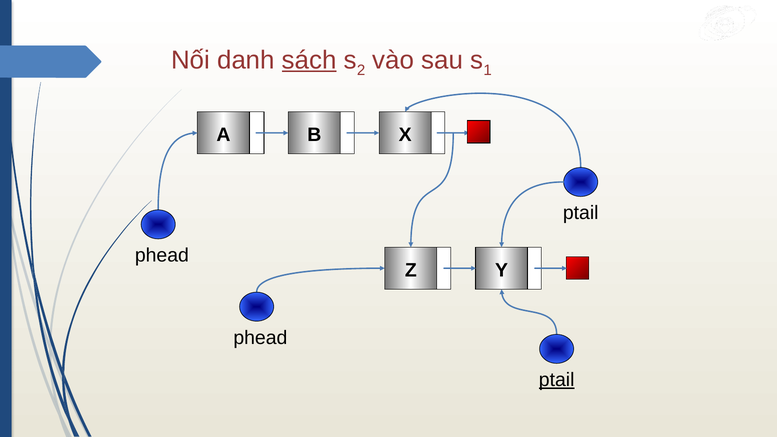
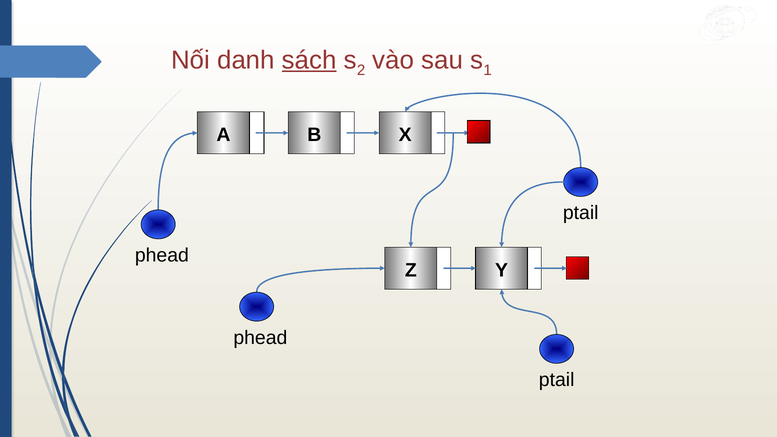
ptail underline: present -> none (557, 380)
